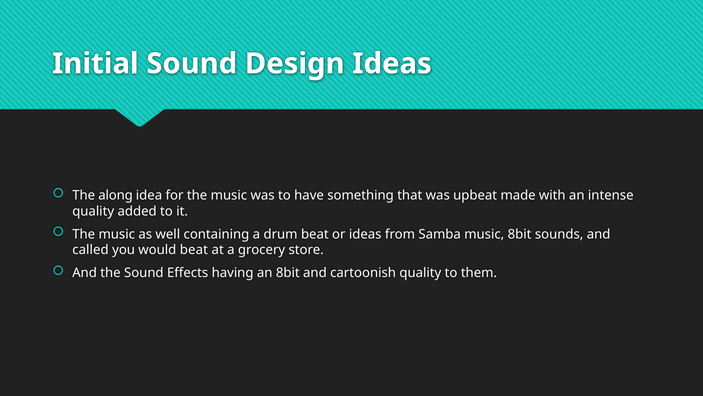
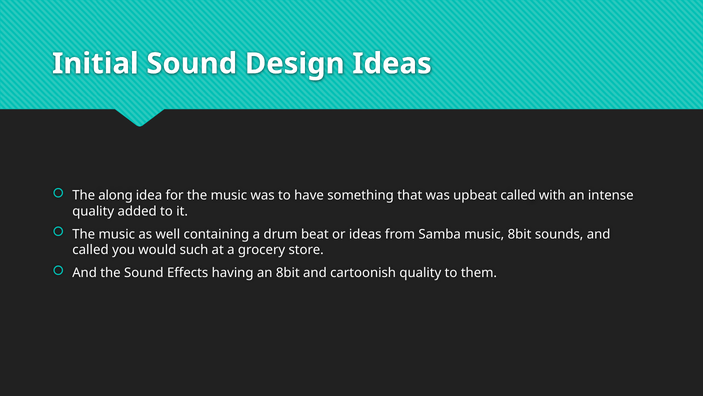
upbeat made: made -> called (518, 195)
would beat: beat -> such (194, 250)
